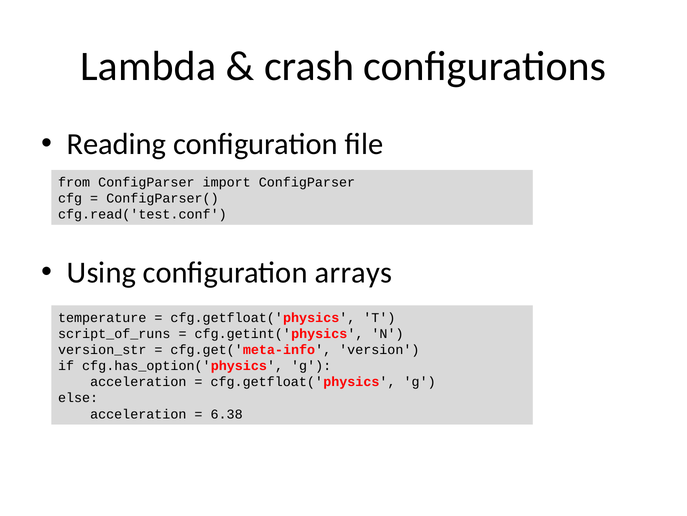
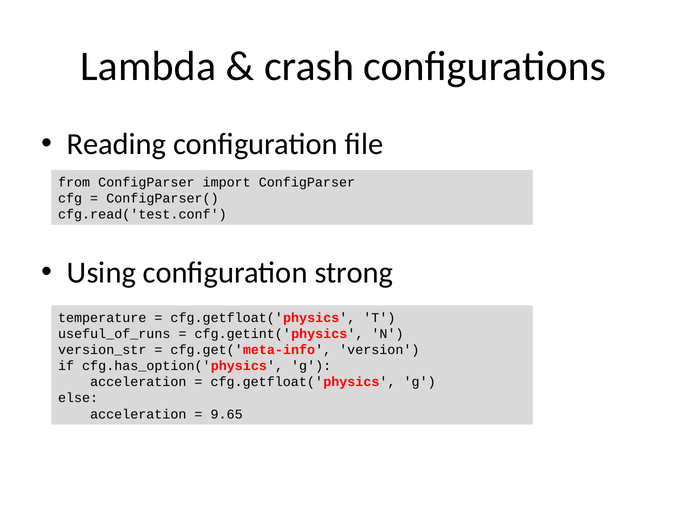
arrays: arrays -> strong (354, 272)
script_of_runs: script_of_runs -> useful_of_runs (114, 333)
6.38: 6.38 -> 9.65 (227, 413)
